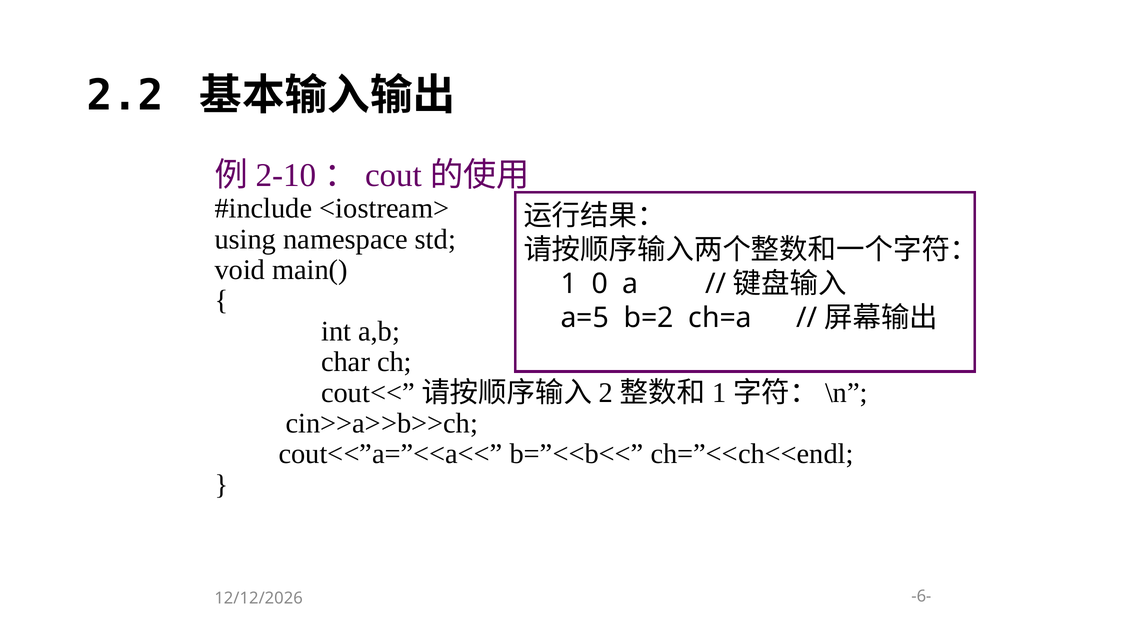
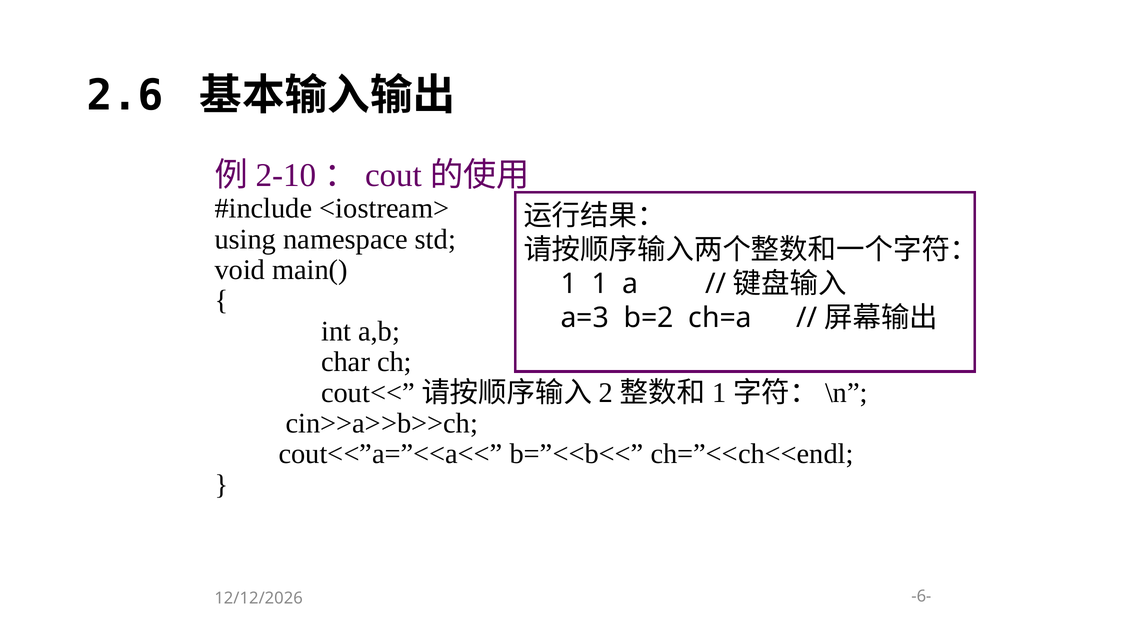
2.2: 2.2 -> 2.6 (125, 96)
1 0: 0 -> 1 (600, 284)
a=5: a=5 -> a=3 (585, 318)
